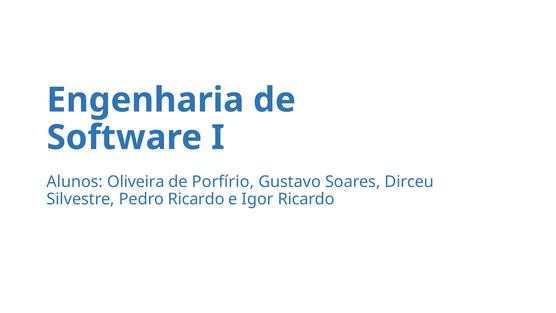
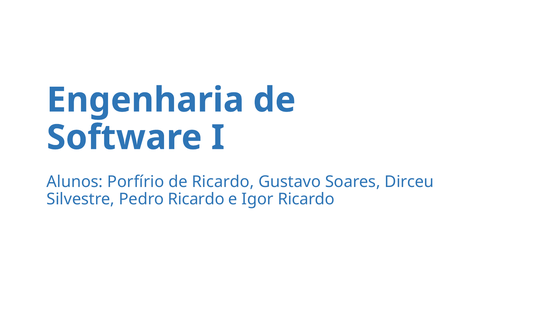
Oliveira: Oliveira -> Porfírio (136, 182)
de Porfírio: Porfírio -> Ricardo (223, 182)
